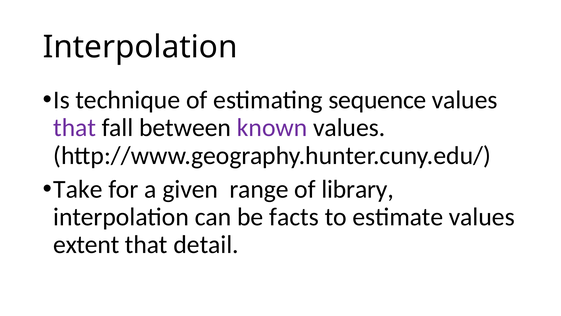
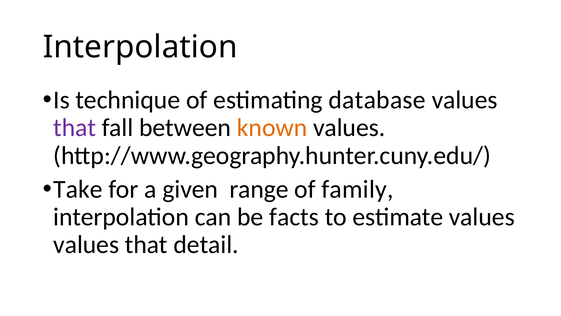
sequence: sequence -> database (377, 100)
known colour: purple -> orange (272, 128)
library: library -> family (357, 189)
extent: extent -> values (86, 244)
